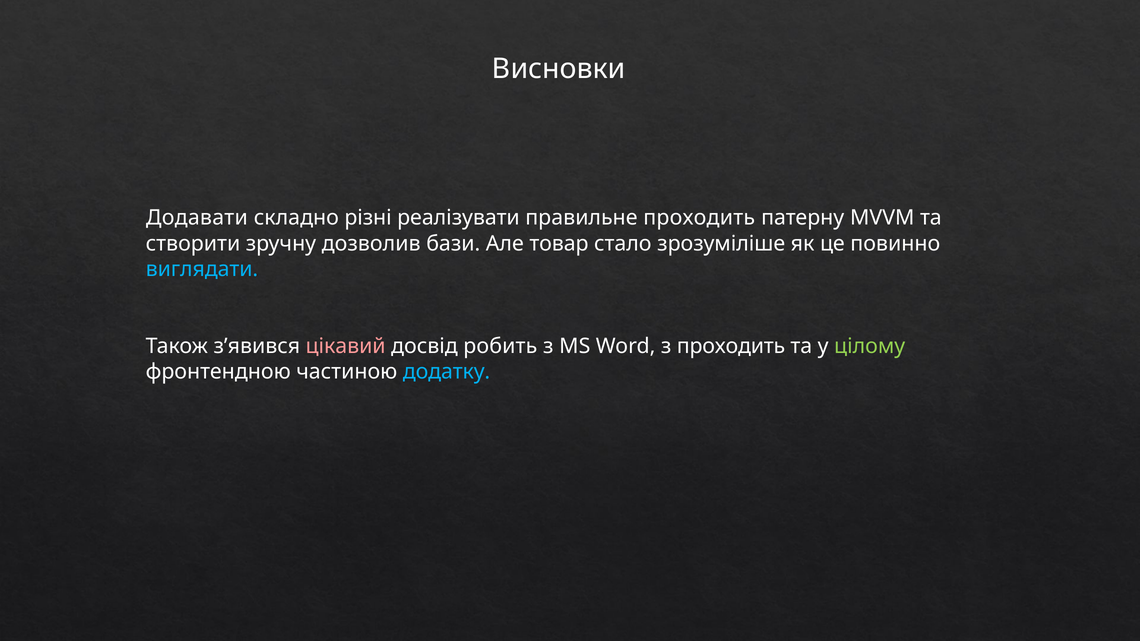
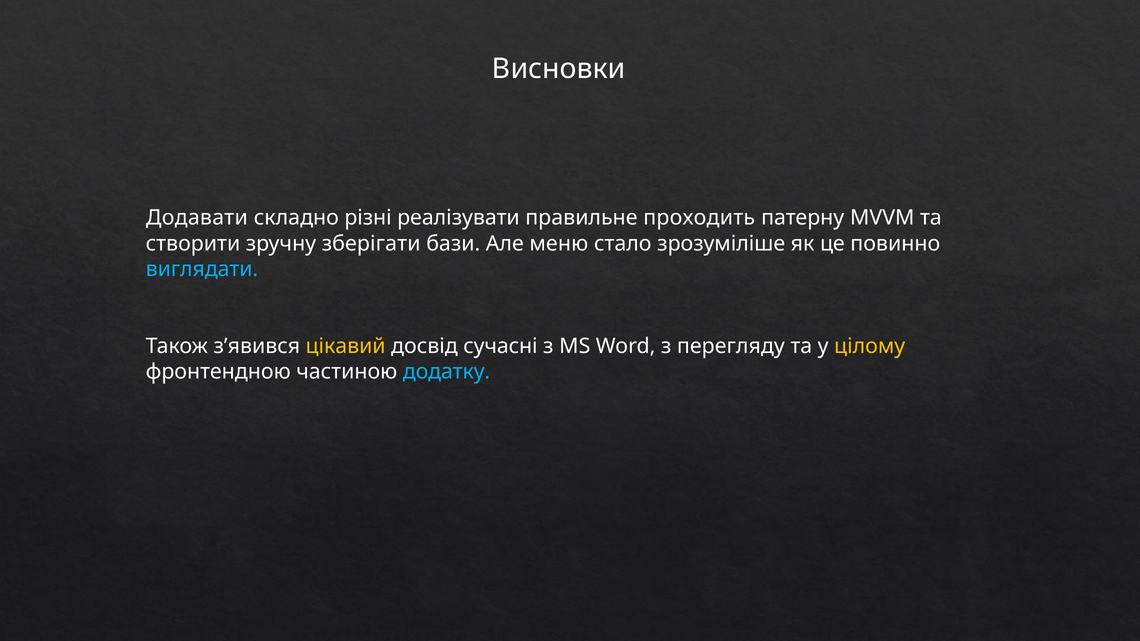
дозволив: дозволив -> зберігати (371, 244)
товар: товар -> меню (559, 244)
цікавий colour: pink -> yellow (346, 346)
робить: робить -> сучасні (500, 346)
з проходить: проходить -> перегляду (731, 346)
цілому colour: light green -> yellow (870, 346)
